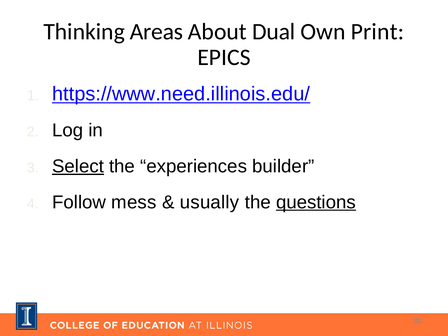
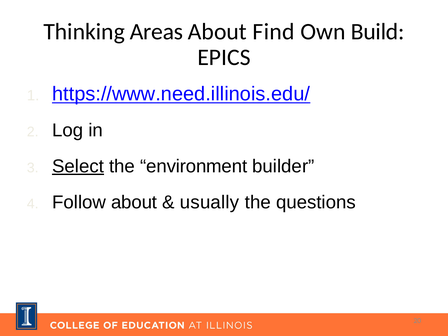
Dual: Dual -> Find (274, 32)
Print: Print -> Build (378, 32)
experiences: experiences -> environment (194, 166)
Follow mess: mess -> about (134, 202)
questions underline: present -> none (316, 202)
